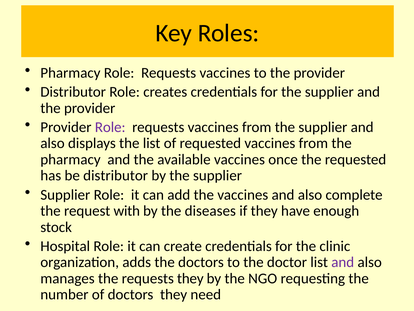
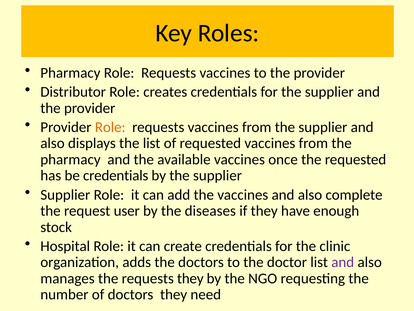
Role colour: purple -> orange (110, 127)
be distributor: distributor -> credentials (116, 175)
with: with -> user (127, 211)
